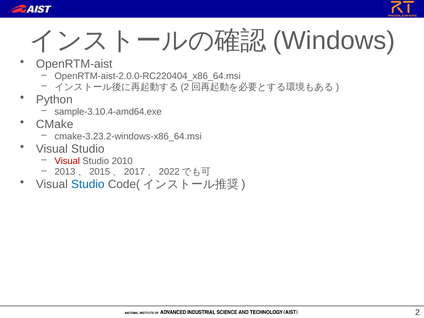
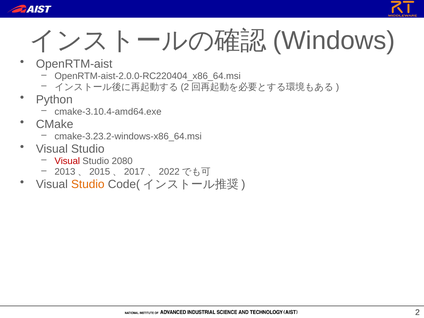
sample-3.10.4-amd64.exe: sample-3.10.4-amd64.exe -> cmake-3.10.4-amd64.exe (108, 112)
2010: 2010 -> 2080 (122, 161)
Studio colour: blue -> orange (88, 184)
